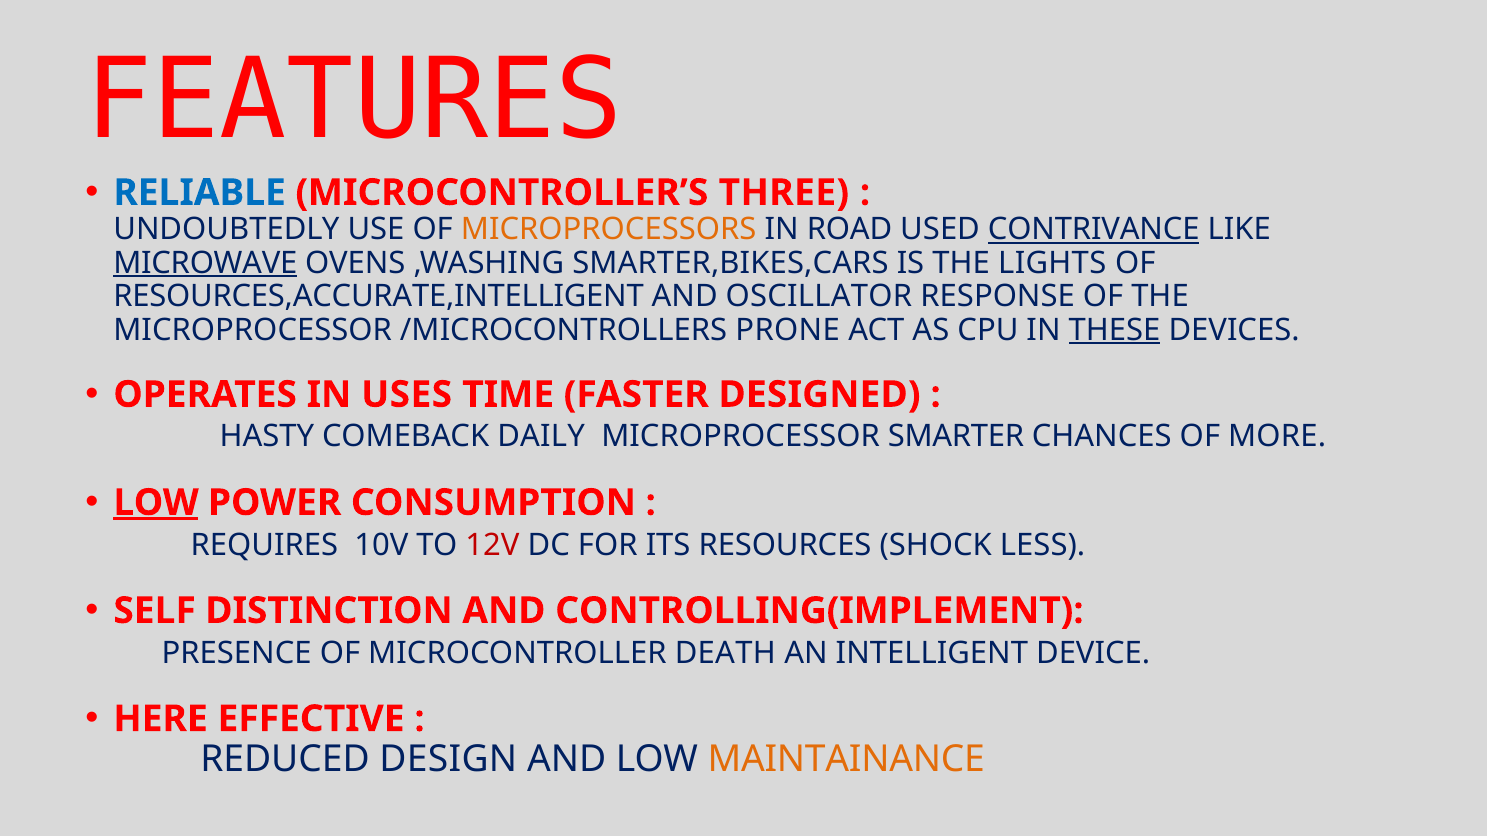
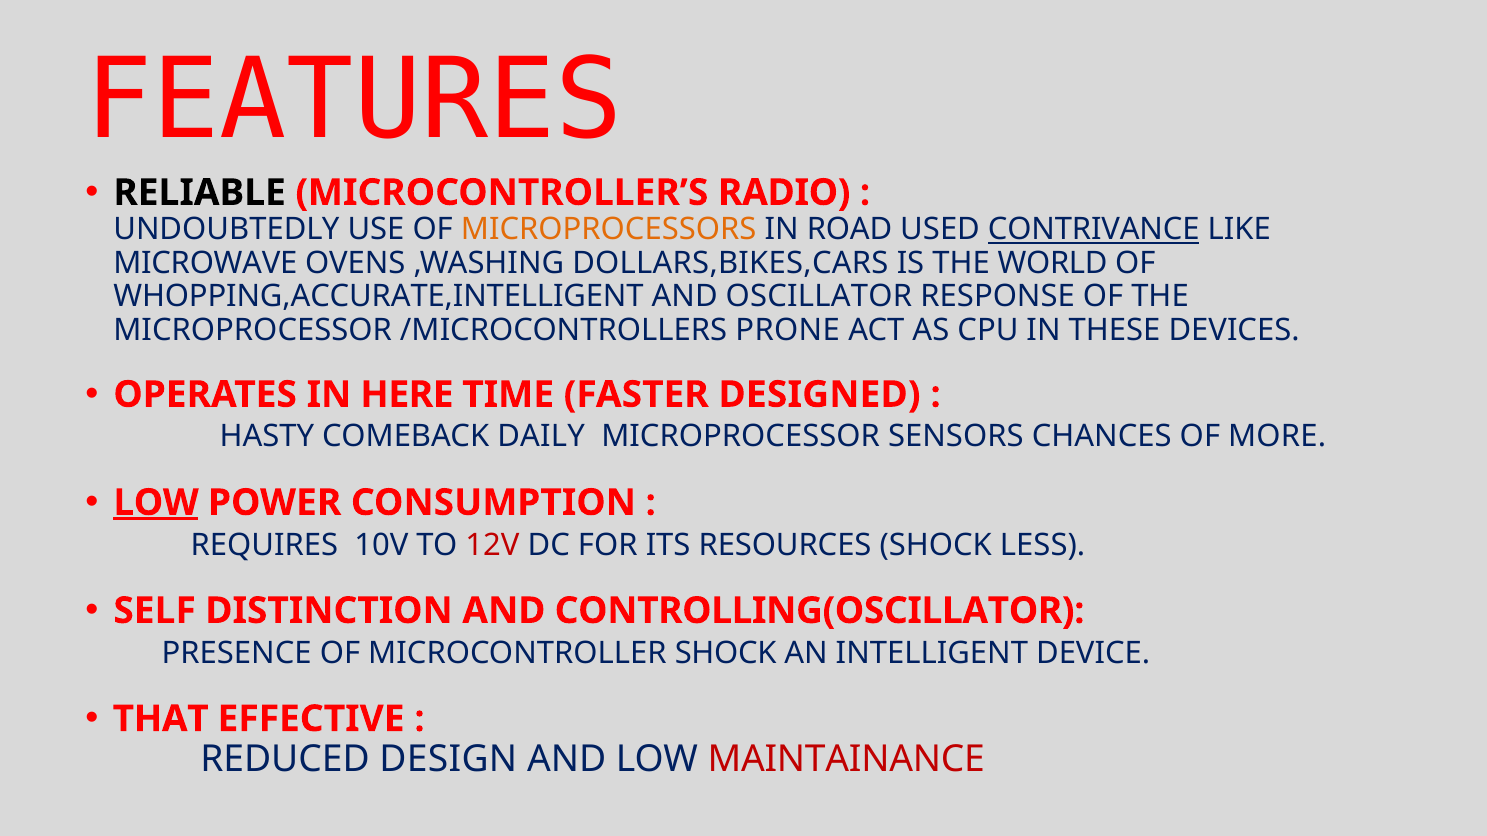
RELIABLE colour: blue -> black (200, 193)
THREE: THREE -> RADIO (784, 193)
MICROWAVE underline: present -> none (205, 263)
SMARTER,BIKES,CARS: SMARTER,BIKES,CARS -> DOLLARS,BIKES,CARS (730, 263)
LIGHTS: LIGHTS -> WORLD (1053, 263)
RESOURCES,ACCURATE,INTELLIGENT: RESOURCES,ACCURATE,INTELLIGENT -> WHOPPING,ACCURATE,INTELLIGENT (379, 297)
THESE underline: present -> none (1114, 330)
USES: USES -> HERE (407, 395)
SMARTER: SMARTER -> SENSORS (956, 437)
CONTROLLING(IMPLEMENT: CONTROLLING(IMPLEMENT -> CONTROLLING(OSCILLATOR (820, 611)
MICROCONTROLLER DEATH: DEATH -> SHOCK (726, 653)
HERE: HERE -> THAT (161, 719)
MAINTAINANCE colour: orange -> red (846, 759)
